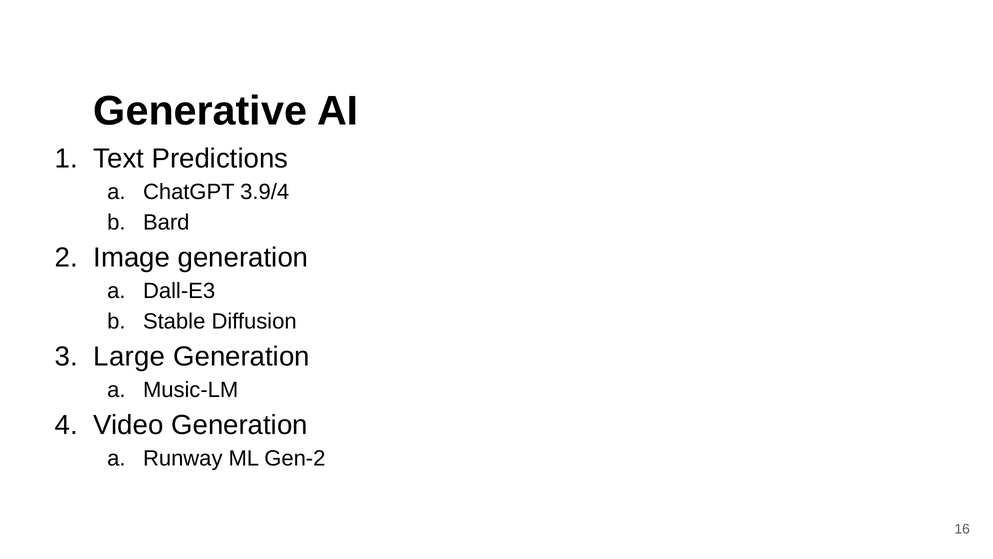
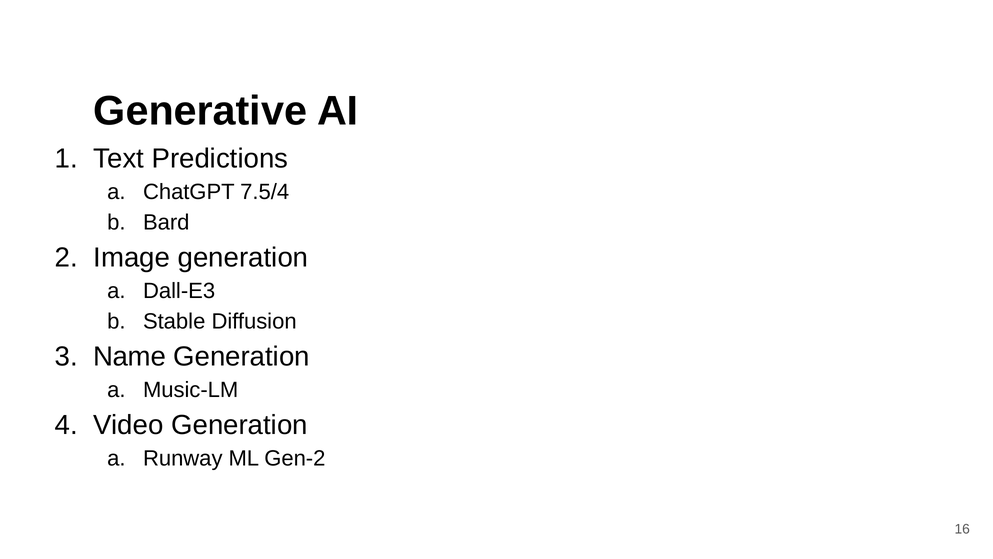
3.9/4: 3.9/4 -> 7.5/4 (265, 192)
Large: Large -> Name (130, 356)
